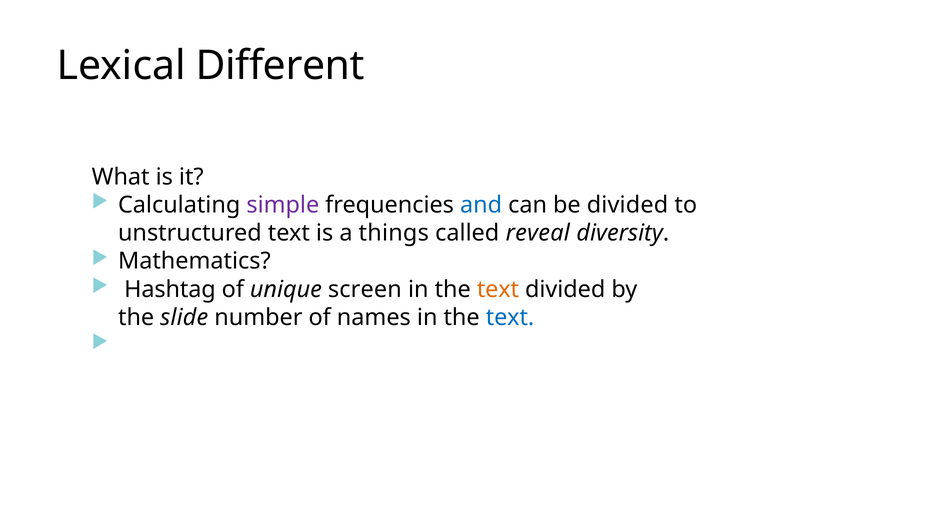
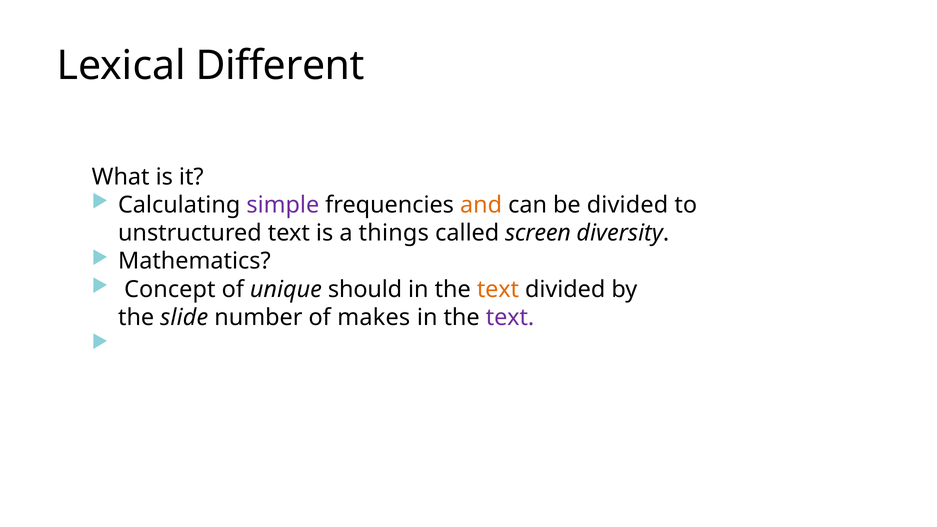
and colour: blue -> orange (481, 205)
reveal: reveal -> screen (538, 233)
Hashtag: Hashtag -> Concept (170, 289)
screen: screen -> should (365, 289)
names: names -> makes (374, 317)
text colour: blue -> purple (510, 317)
